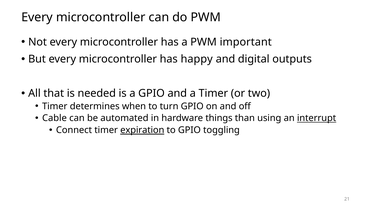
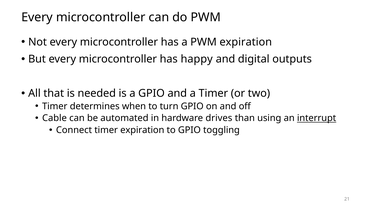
PWM important: important -> expiration (246, 42)
things: things -> drives (219, 118)
expiration underline: present -> none (142, 130)
